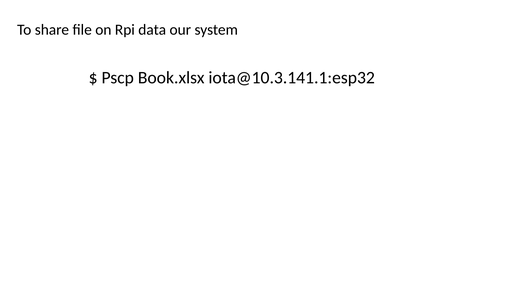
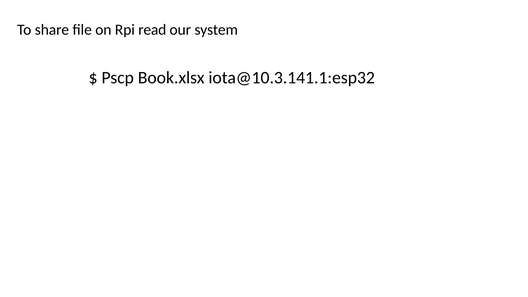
data: data -> read (152, 30)
